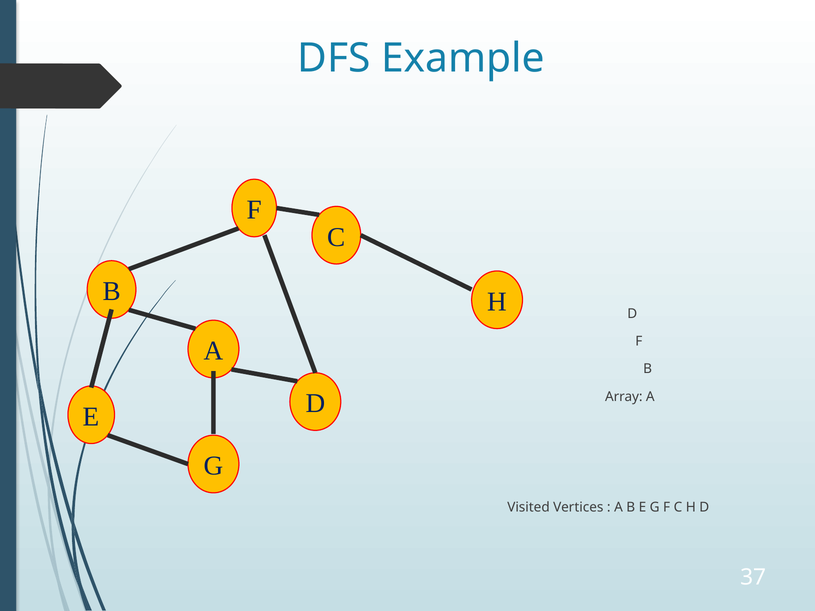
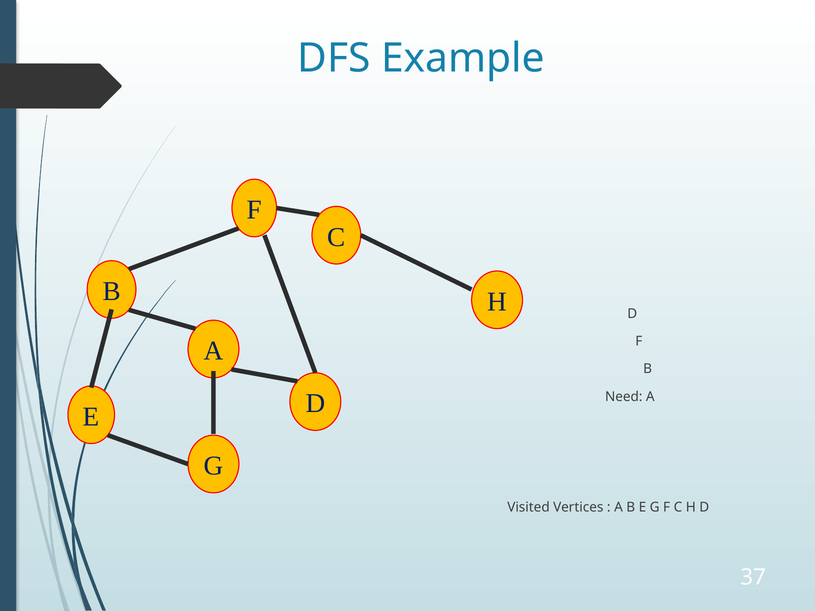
Array: Array -> Need (624, 397)
